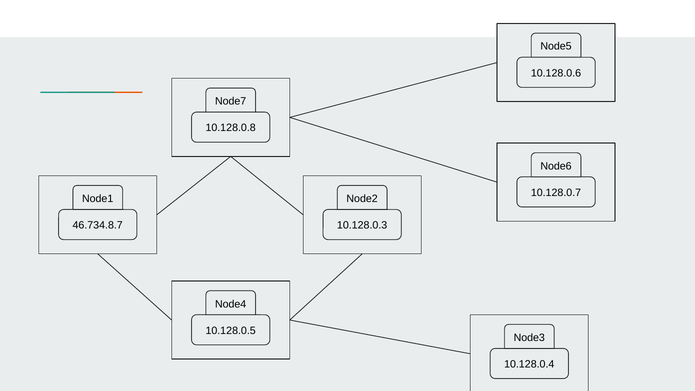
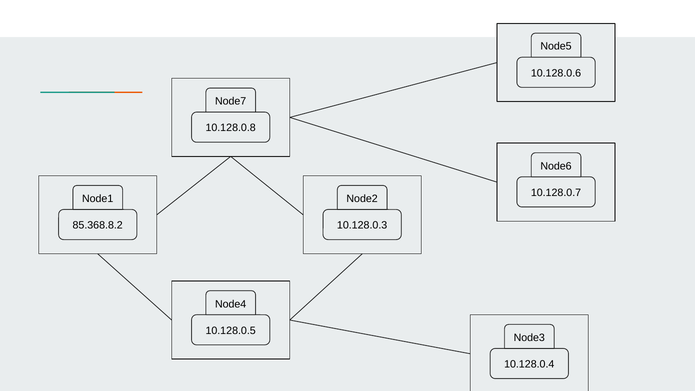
46.734.8.7: 46.734.8.7 -> 85.368.8.2 (98, 225)
